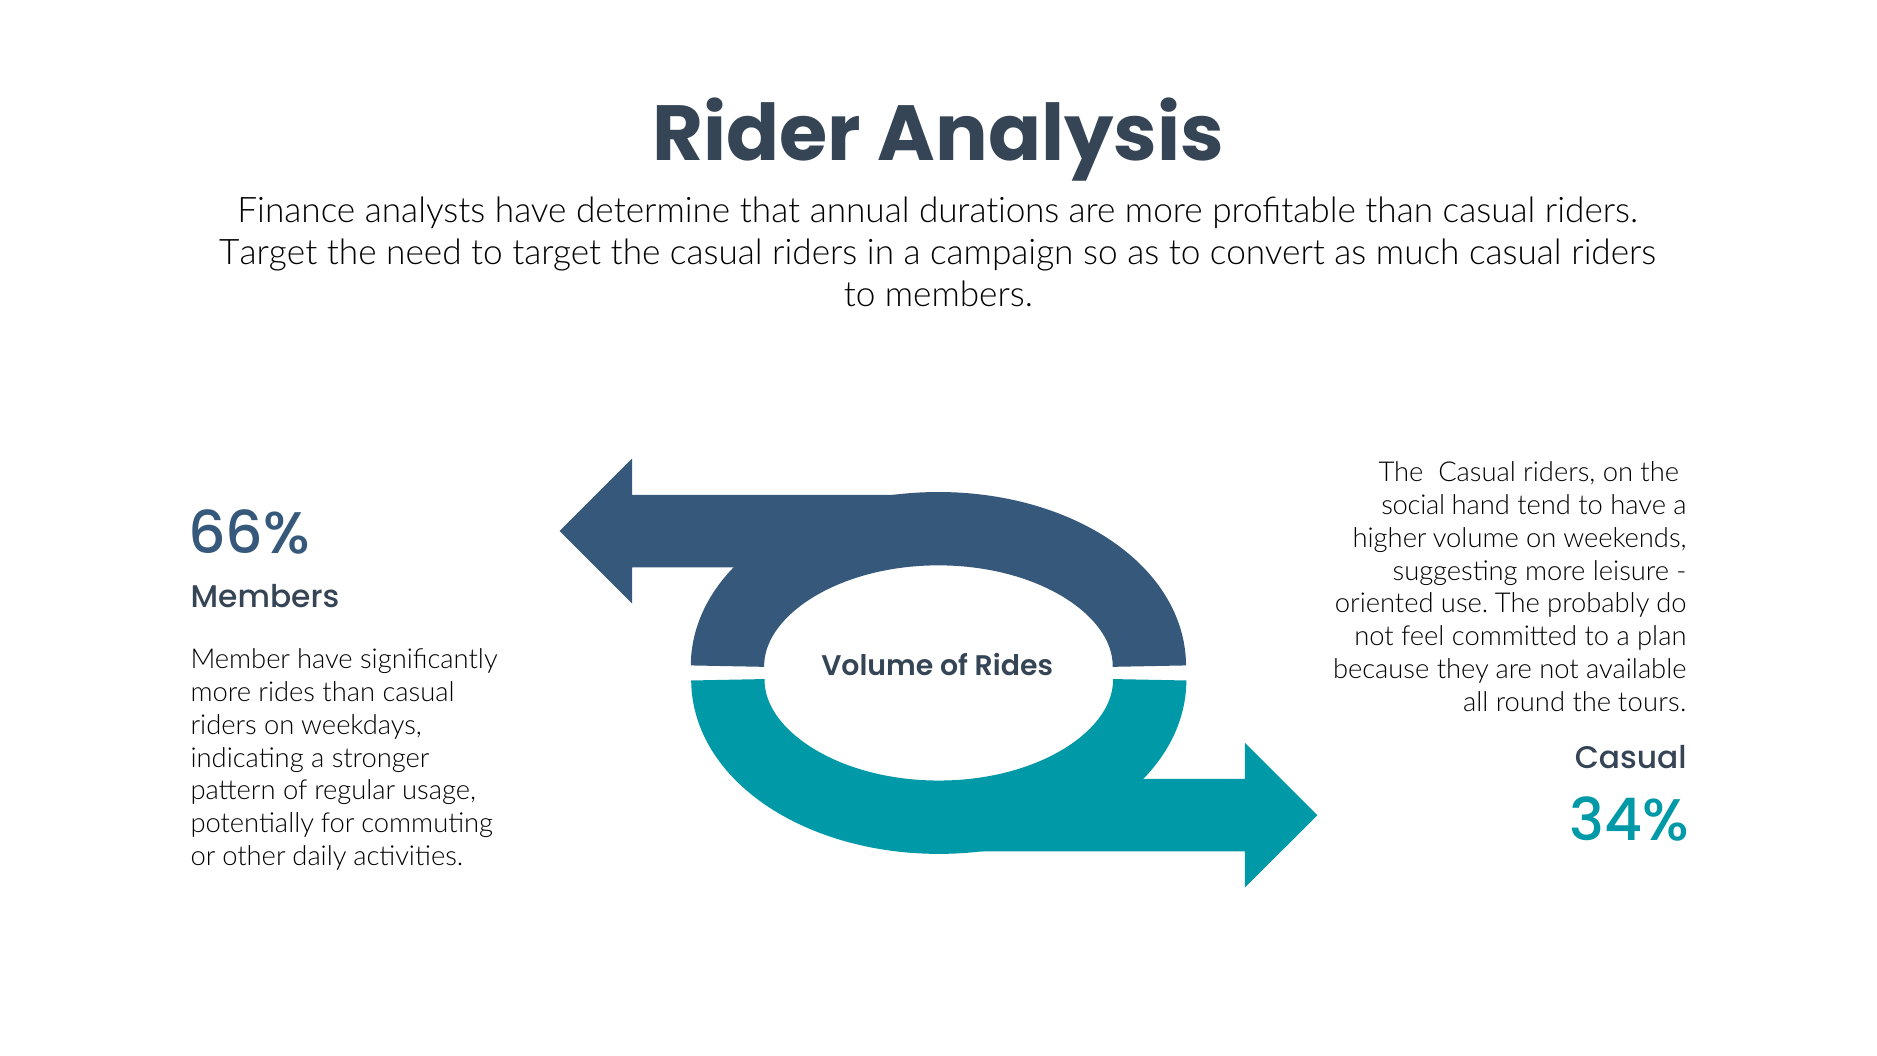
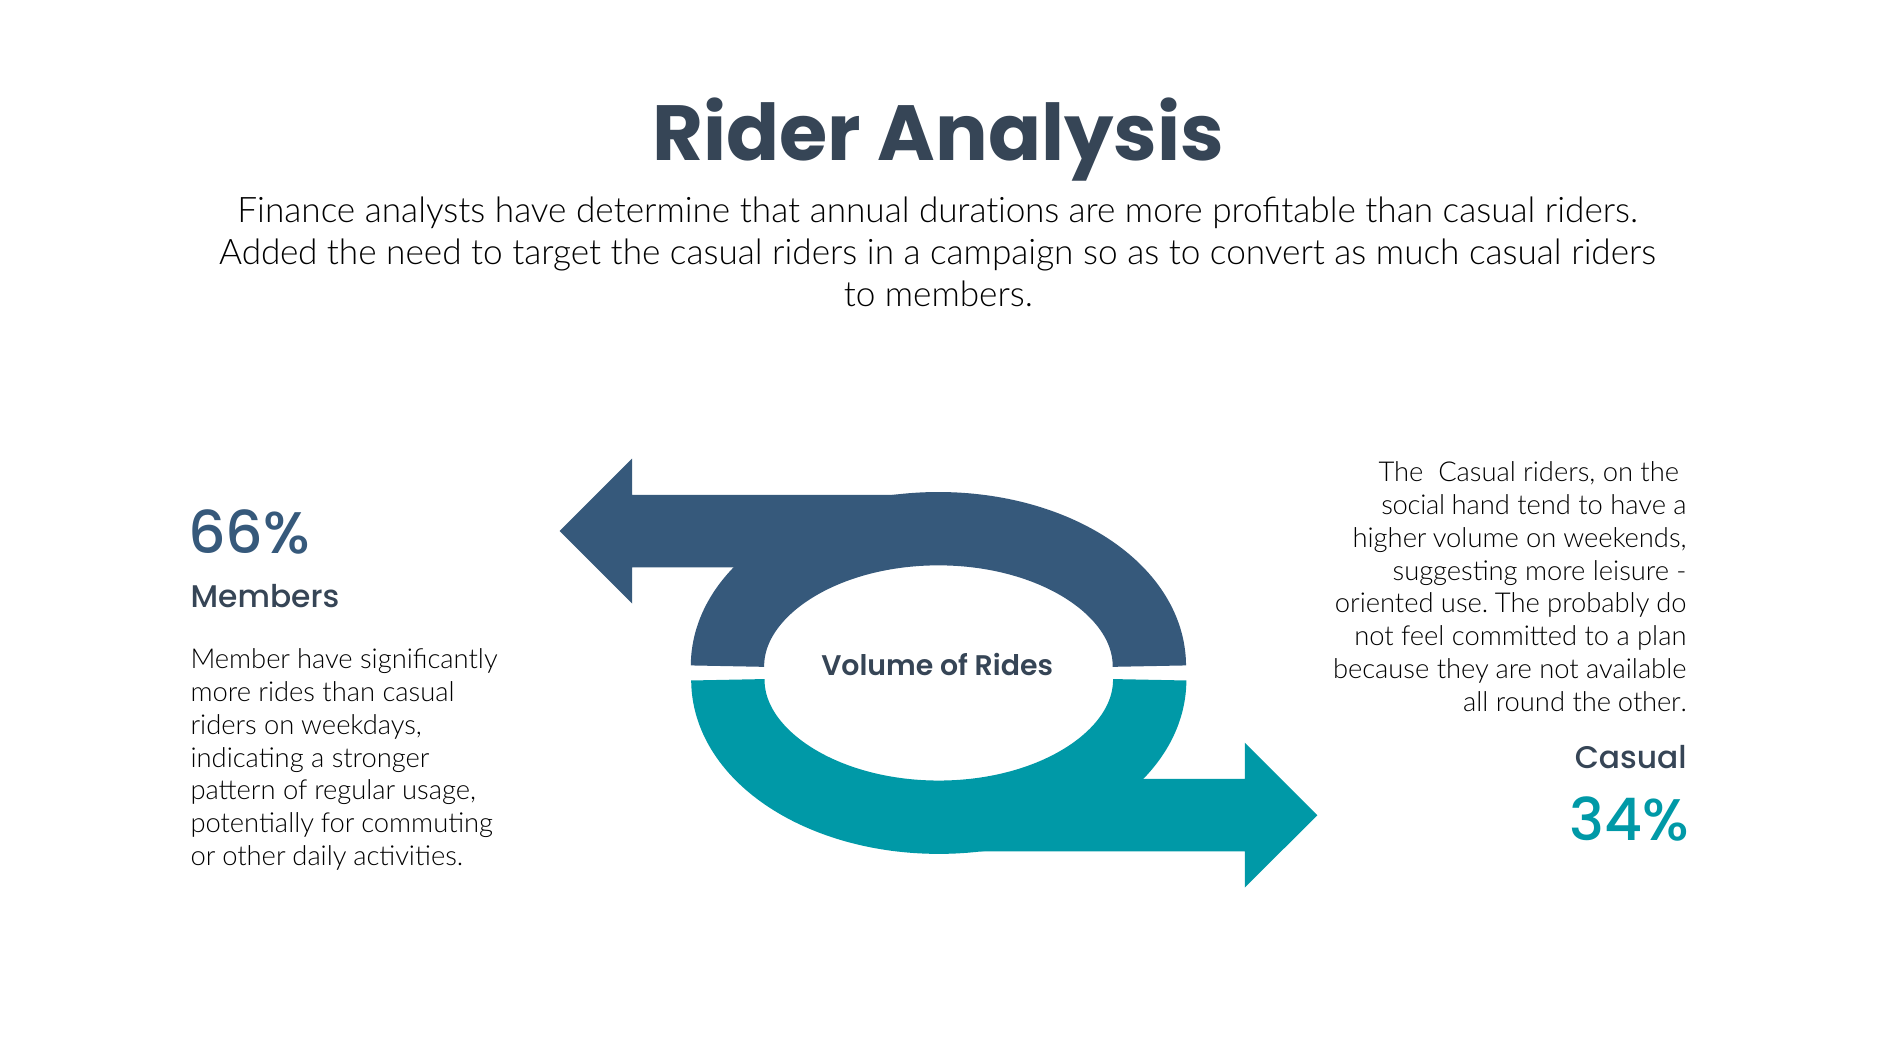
Target: Target -> Added (268, 253)
the tours: tours -> other (1652, 703)
